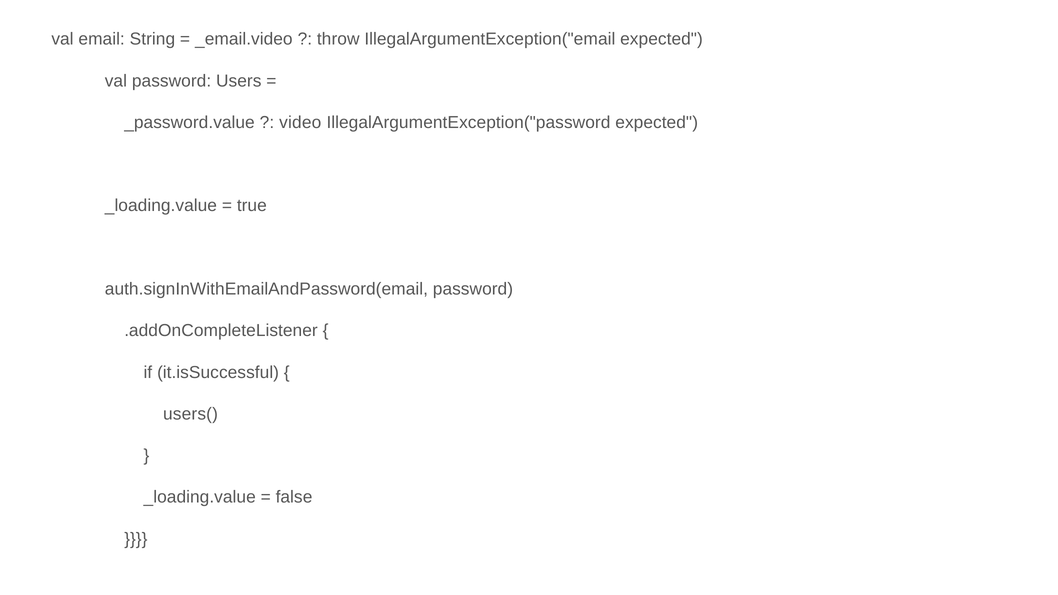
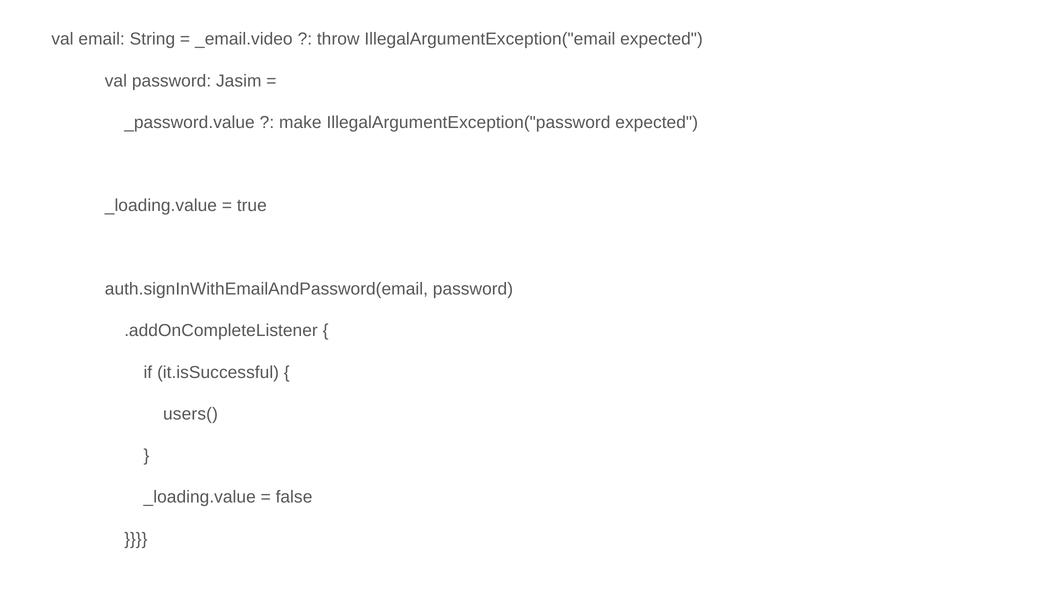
Users: Users -> Jasim (239, 81)
video: video -> make (300, 122)
